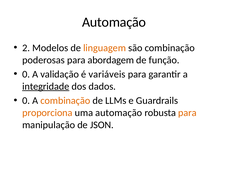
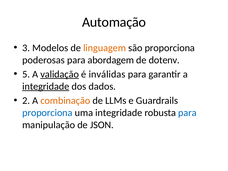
2: 2 -> 3 (26, 48)
são combinação: combinação -> proporciona (170, 48)
função: função -> dotenv (164, 60)
0: 0 -> 5 (26, 74)
validação underline: none -> present (60, 74)
variáveis: variáveis -> inválidas (107, 74)
0: 0 -> 2 (26, 101)
proporciona colour: orange -> blue (47, 113)
uma automação: automação -> integridade (119, 113)
para colour: orange -> blue (187, 113)
